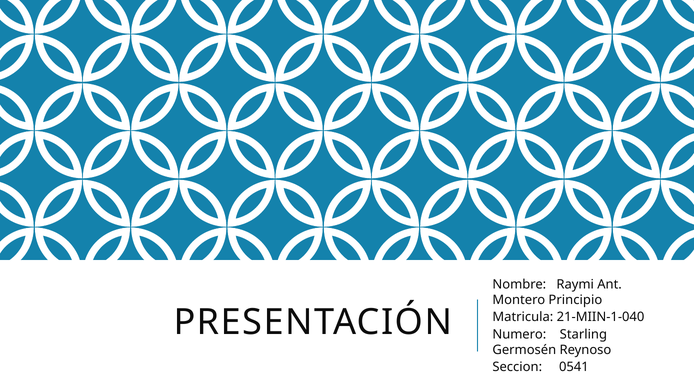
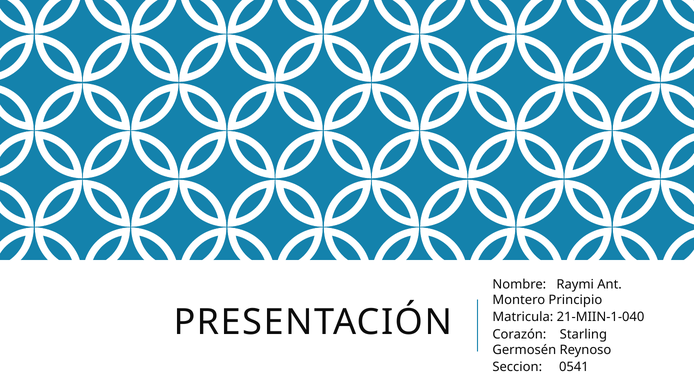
Numero: Numero -> Corazón (519, 335)
